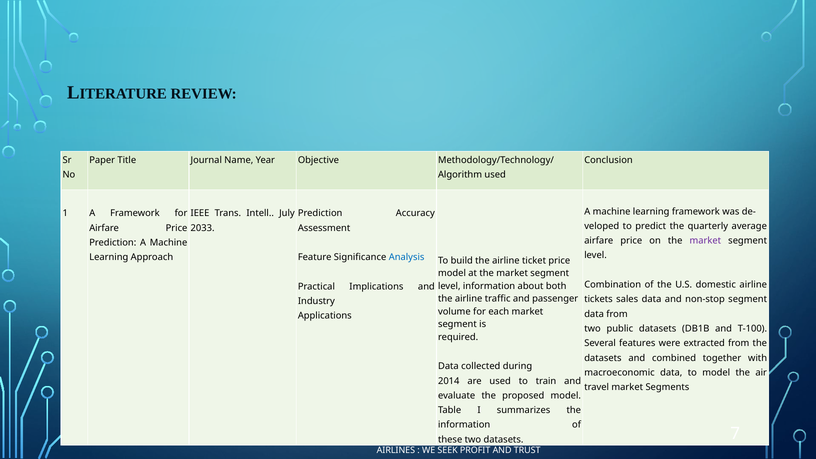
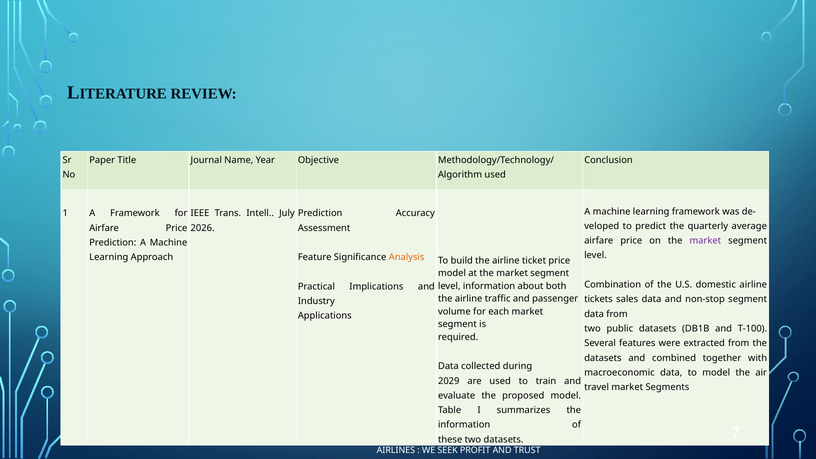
2033: 2033 -> 2026 (203, 228)
Analysis colour: blue -> orange (407, 257)
2014: 2014 -> 2029 (449, 381)
